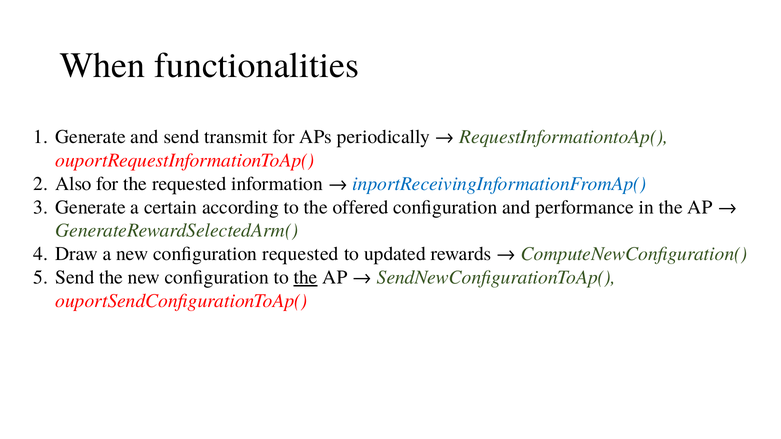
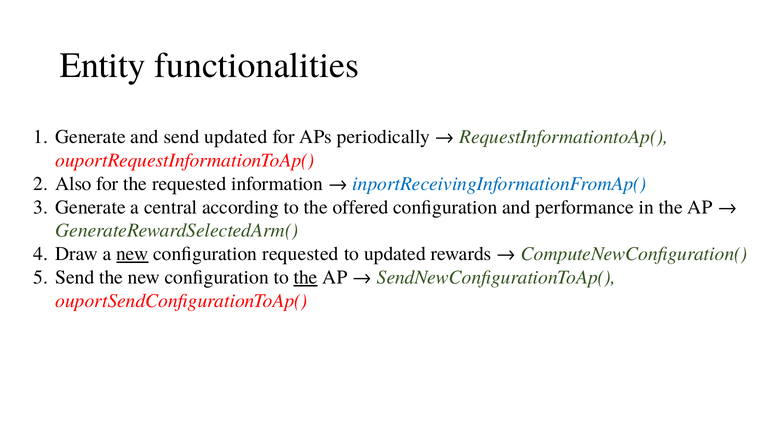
When: When -> Entity (103, 66)
send transmit: transmit -> updated (236, 137)
certain: certain -> central (171, 207)
new underline: none -> present (132, 254)
